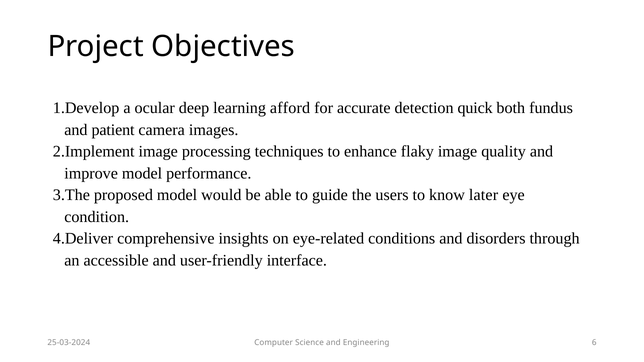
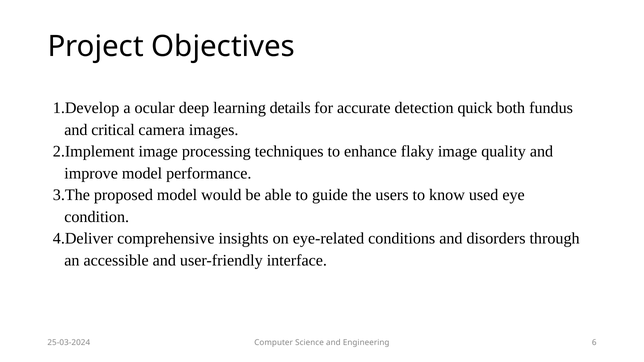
afford: afford -> details (290, 108)
patient: patient -> critical (113, 130)
later: later -> used (484, 195)
